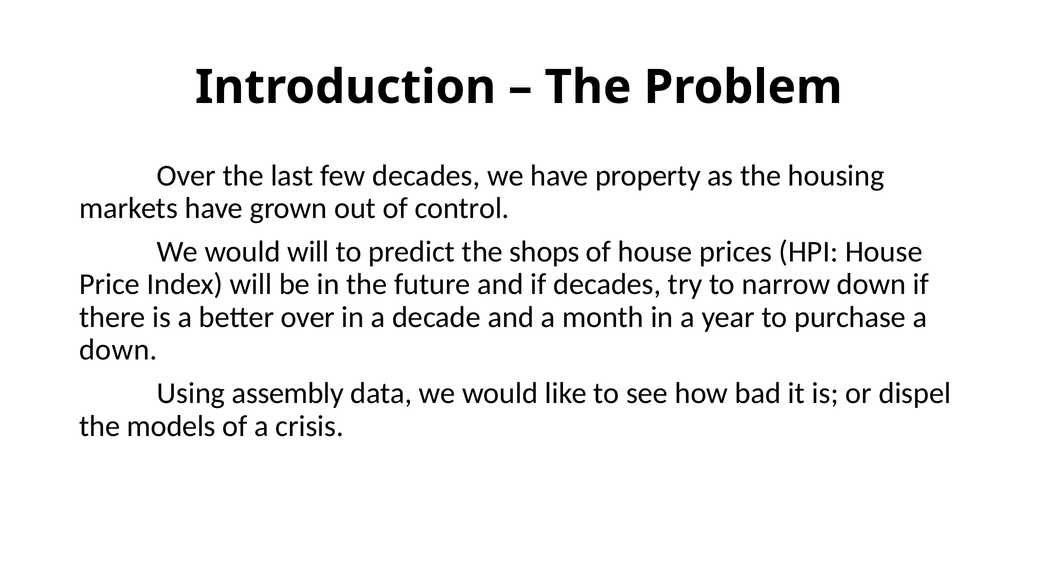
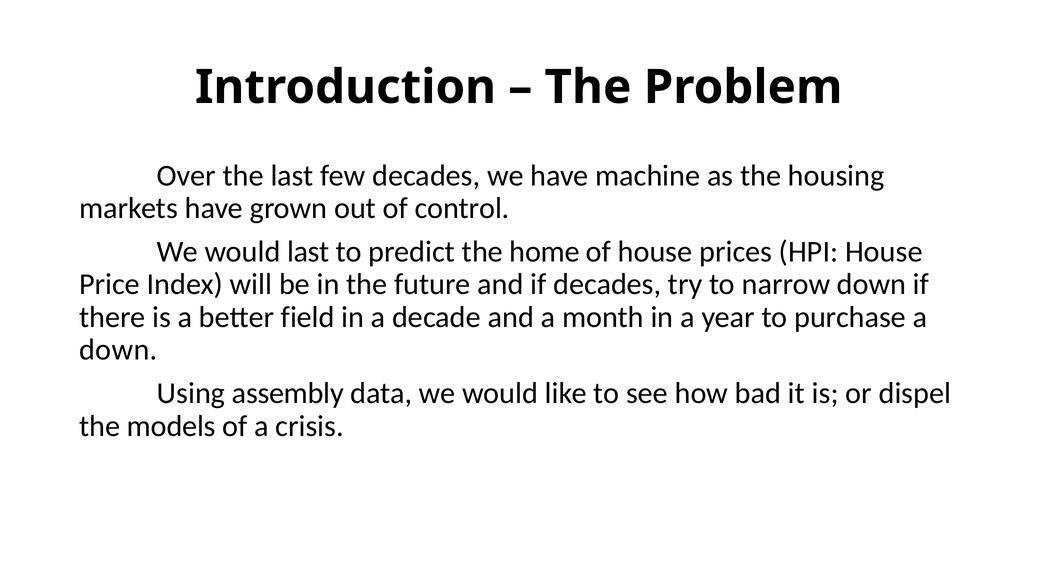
property: property -> machine (648, 175)
would will: will -> last (308, 252)
shops: shops -> home (545, 252)
better over: over -> field (308, 317)
